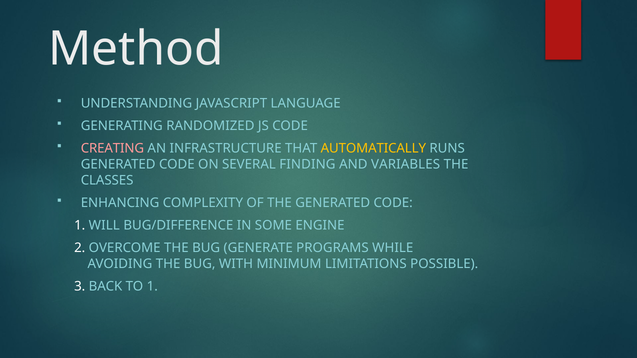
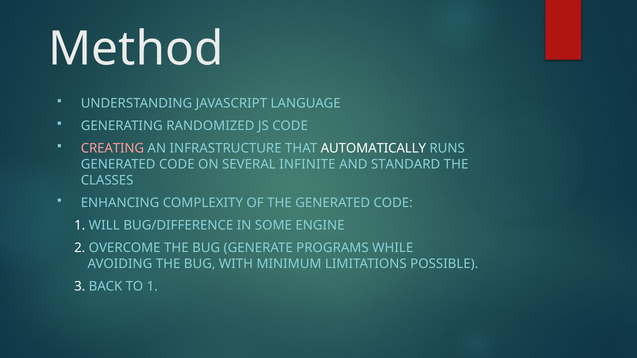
AUTOMATICALLY colour: yellow -> white (373, 149)
FINDING: FINDING -> INFINITE (307, 164)
VARIABLES: VARIABLES -> STANDARD (406, 164)
